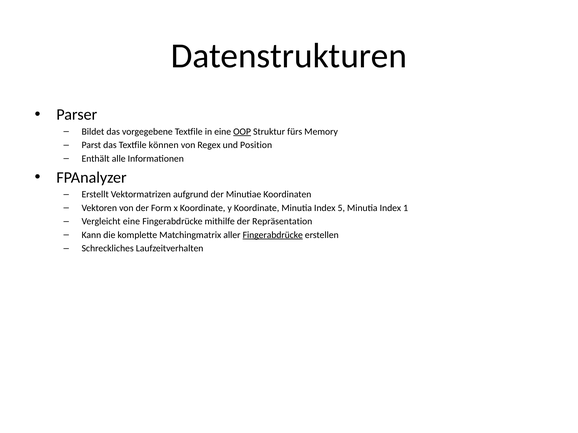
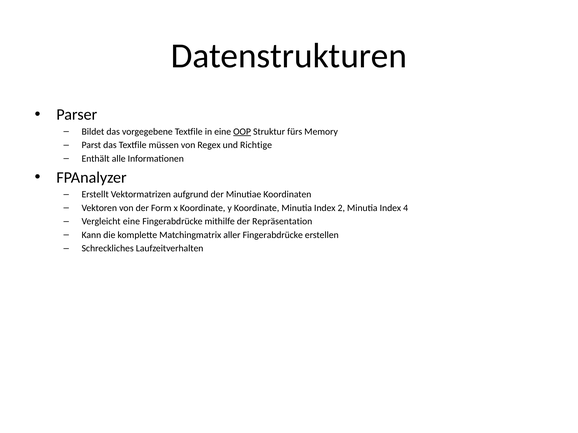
können: können -> müssen (164, 145)
Position: Position -> Richtige (256, 145)
5: 5 -> 2 (341, 208)
1: 1 -> 4 (406, 208)
Fingerabdrücke underline: present -> none (273, 235)
